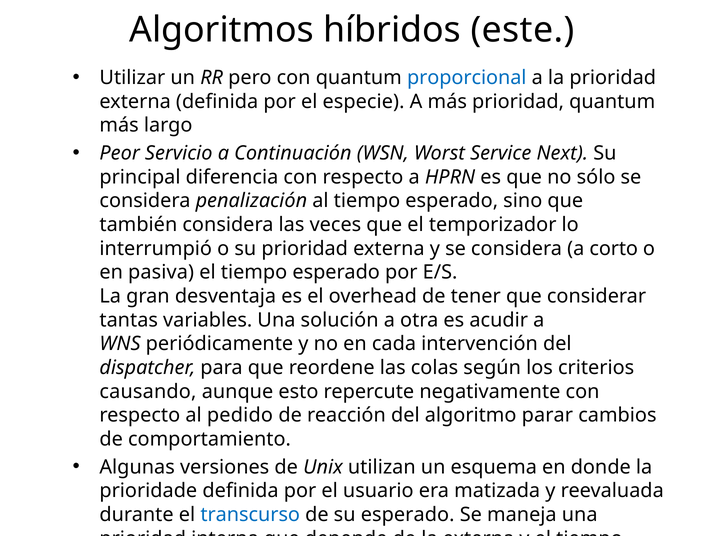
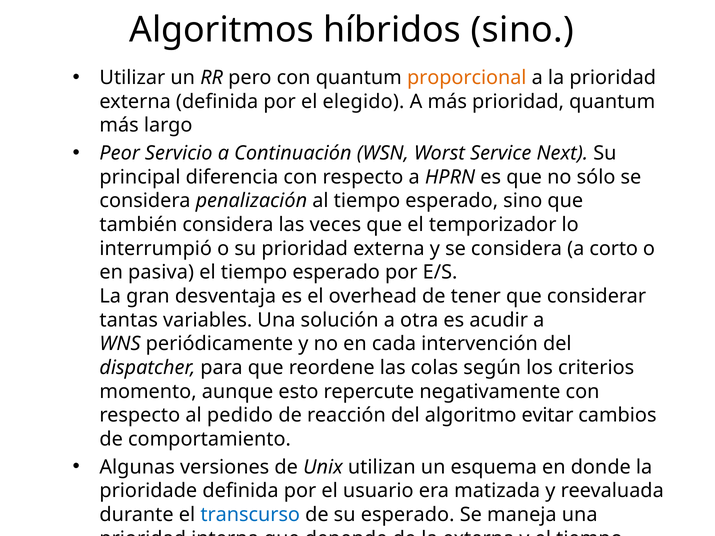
híbridos este: este -> sino (523, 30)
proporcional colour: blue -> orange (467, 78)
especie: especie -> elegido (363, 102)
causando: causando -> momento (148, 392)
parar: parar -> evitar (548, 416)
